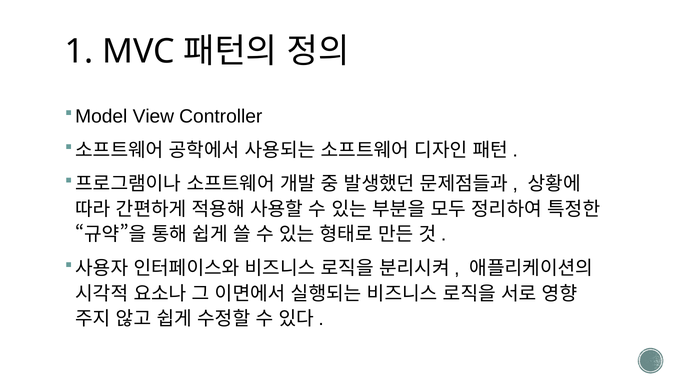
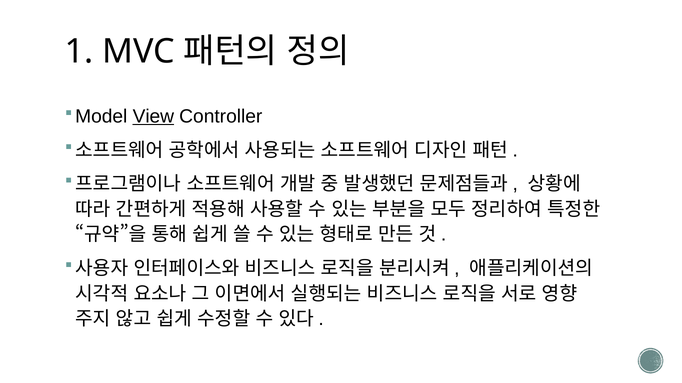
View underline: none -> present (153, 117)
